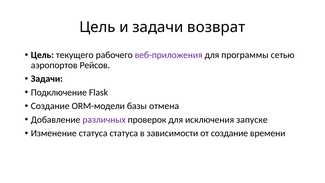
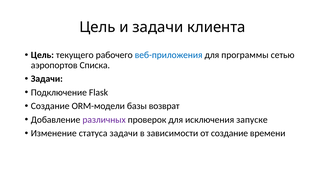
возврат: возврат -> клиента (216, 27)
веб-приложения colour: purple -> blue (169, 55)
Рейсов: Рейсов -> Списка (95, 65)
отмена: отмена -> возврат (164, 106)
статуса статуса: статуса -> задачи (124, 133)
